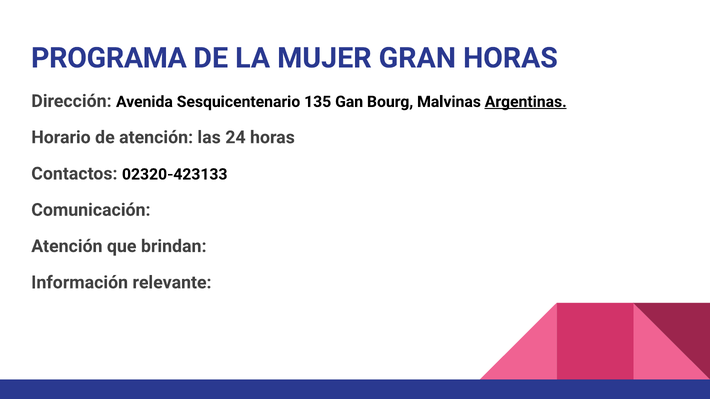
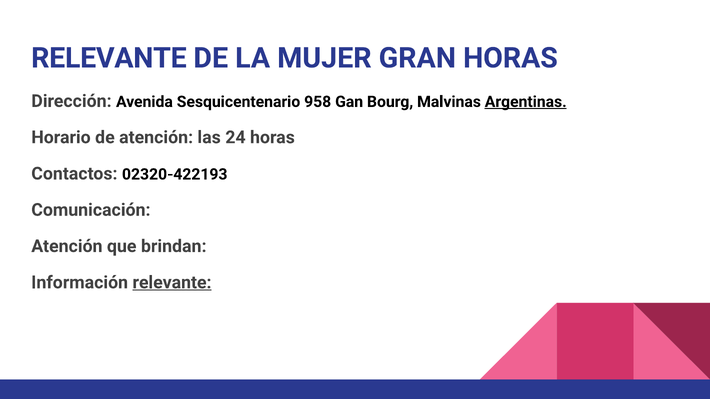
PROGRAMA: PROGRAMA -> RELEVANTE (109, 58)
135: 135 -> 958 (318, 102)
02320-423133: 02320-423133 -> 02320-422193 (175, 174)
relevante underline: none -> present (172, 283)
